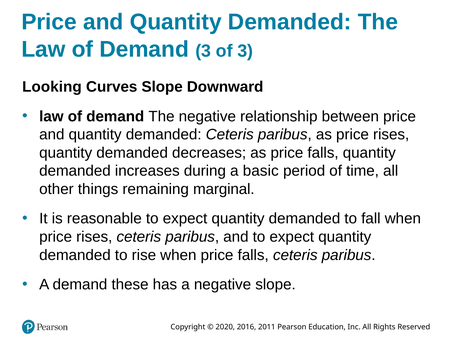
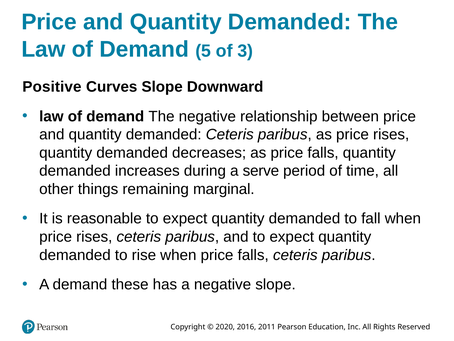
Demand 3: 3 -> 5 (203, 51)
Looking: Looking -> Positive (52, 87)
basic: basic -> serve (261, 171)
